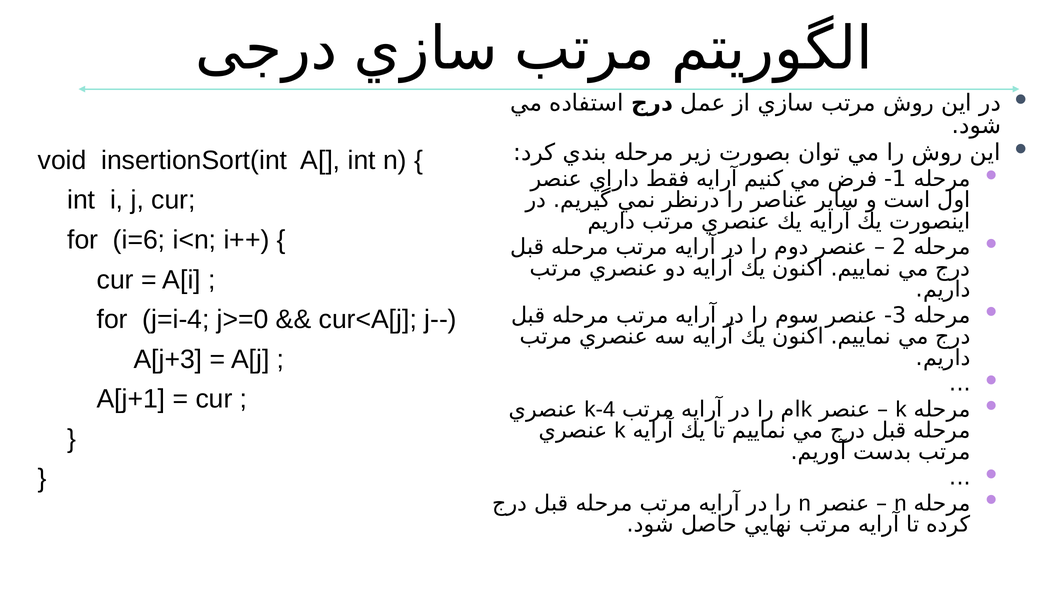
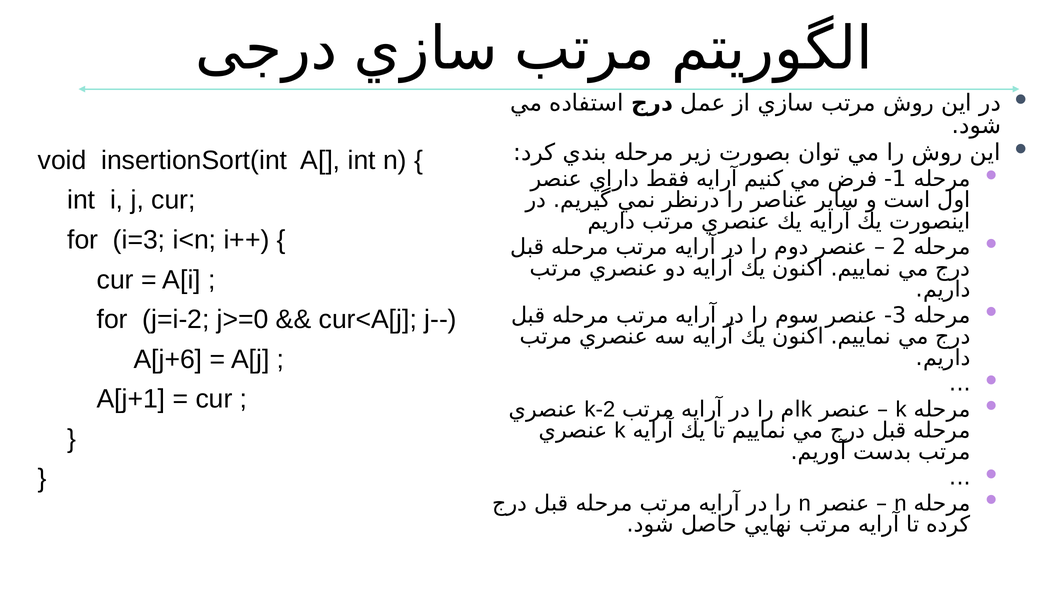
i=6: i=6 -> i=3 (139, 240)
j=i-4: j=i-4 -> j=i-2 (176, 319)
A[j+3: A[j+3 -> A[j+6 (168, 359)
k-4: k-4 -> k-2 (600, 409)
